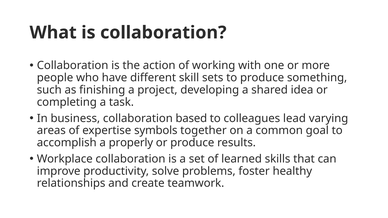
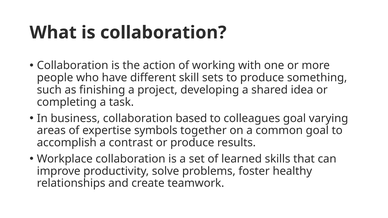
colleagues lead: lead -> goal (295, 118)
properly: properly -> contrast (131, 143)
